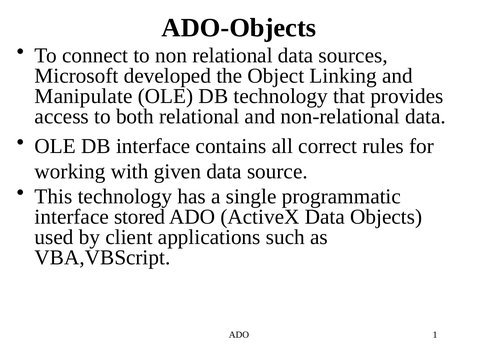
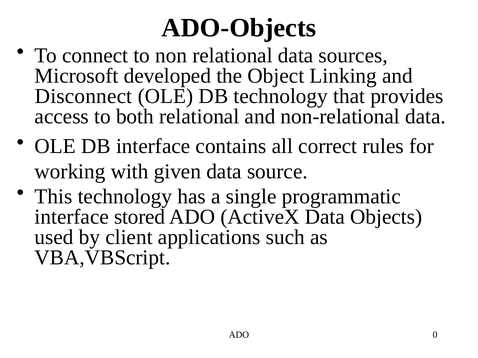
Manipulate: Manipulate -> Disconnect (84, 96)
1: 1 -> 0 (435, 335)
